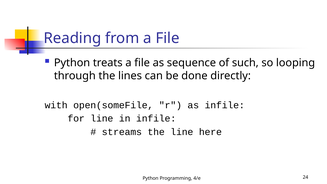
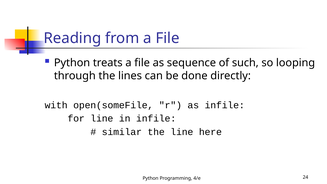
streams: streams -> similar (122, 132)
